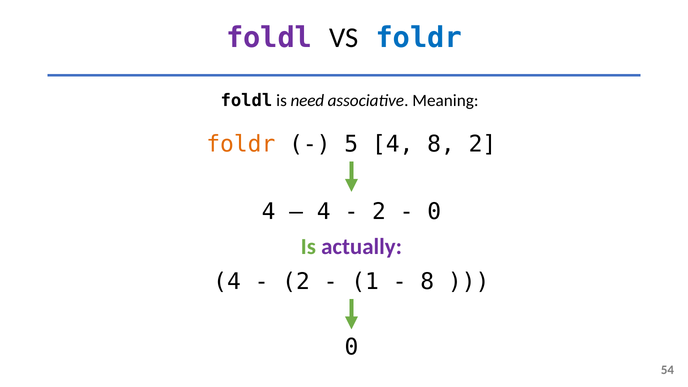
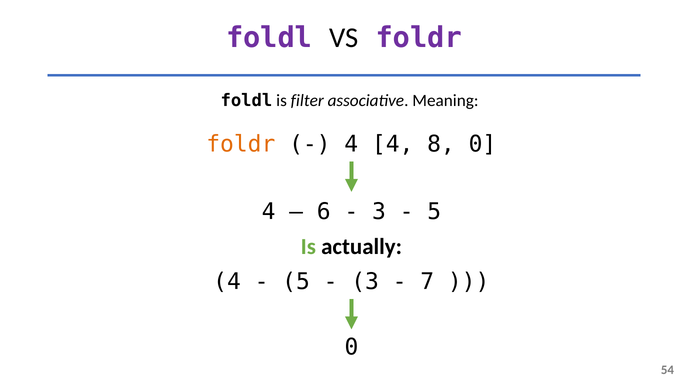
foldr colour: blue -> purple (419, 38)
need: need -> filter (307, 101)
5: 5 -> 4 (351, 144)
8 2: 2 -> 0 (482, 144)
4: 4 -> 6 (324, 212)
2: 2 -> 3 (379, 212)
0: 0 -> 5 (434, 212)
actually colour: purple -> black (362, 247)
2: 2 -> 5 (296, 282)
1: 1 -> 3 (365, 282)
8: 8 -> 7 (427, 282)
